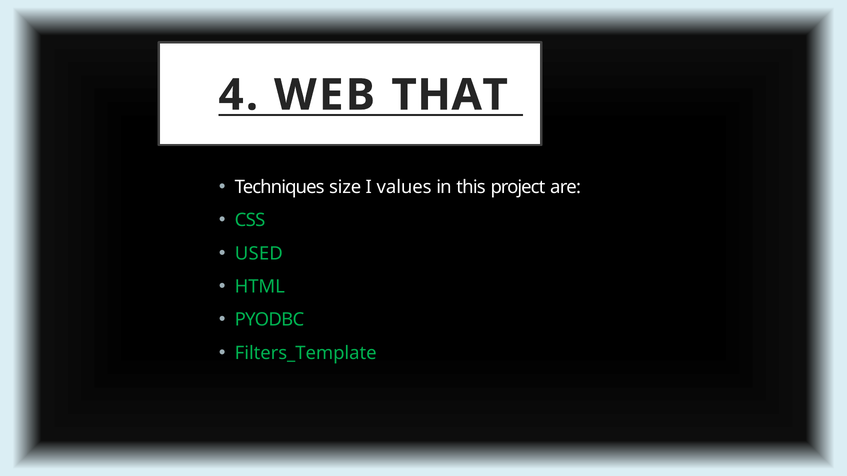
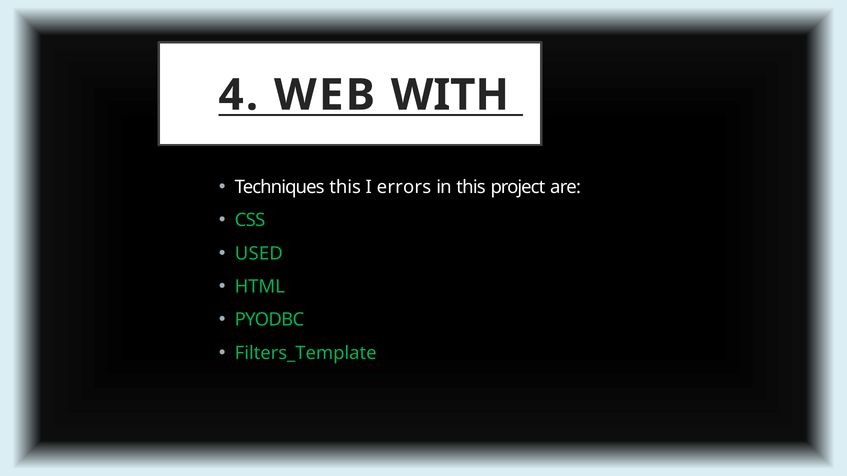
THAT: THAT -> WITH (450, 95)
Techniques size: size -> this (345, 187)
values: values -> errors (404, 187)
